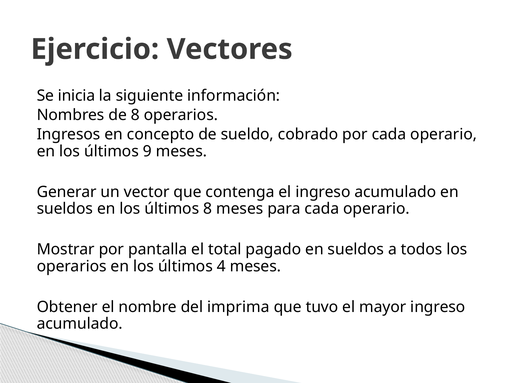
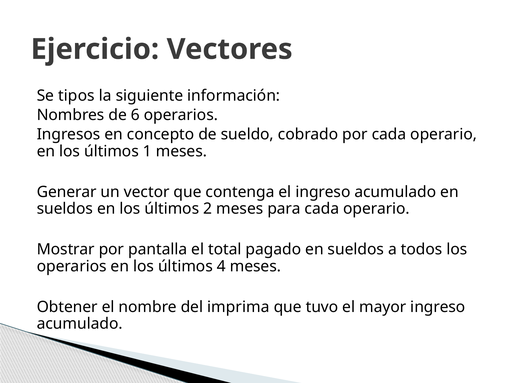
inicia: inicia -> tipos (76, 96)
de 8: 8 -> 6 (135, 115)
9: 9 -> 1 (147, 151)
últimos 8: 8 -> 2 (208, 209)
